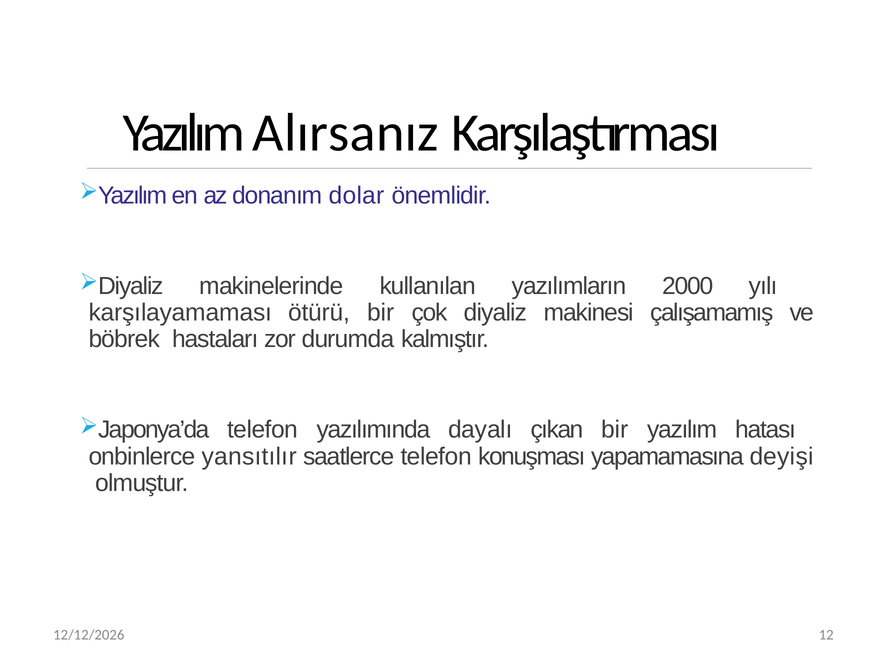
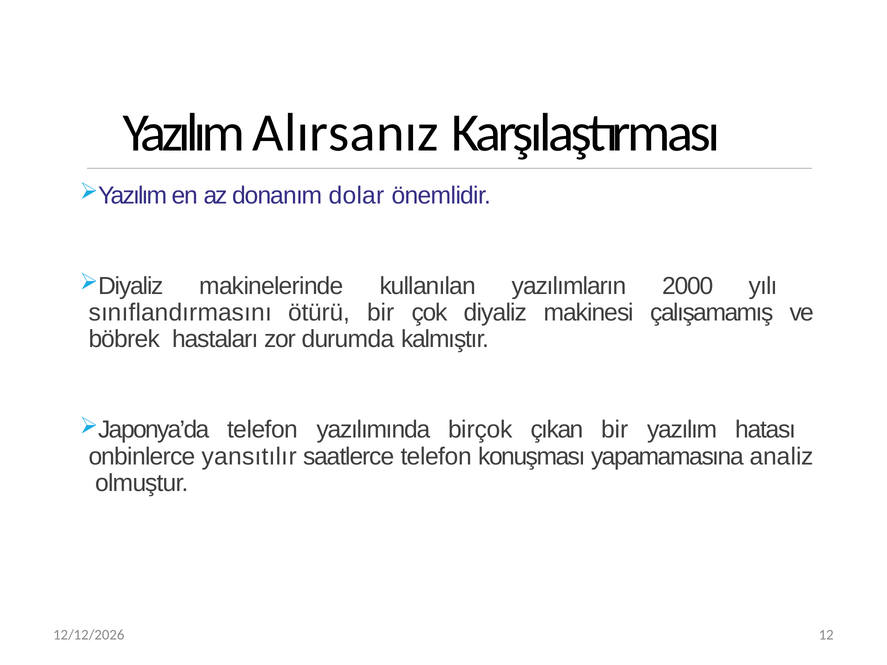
karşılayamaması: karşılayamaması -> sınıflandırmasını (180, 313)
dayalı: dayalı -> birçok (480, 430)
deyişi: deyişi -> analiz (782, 457)
